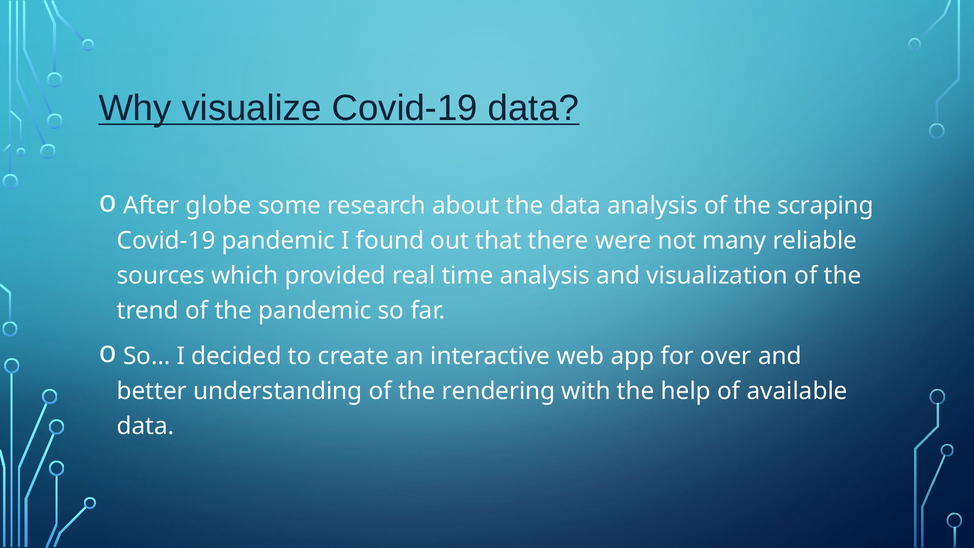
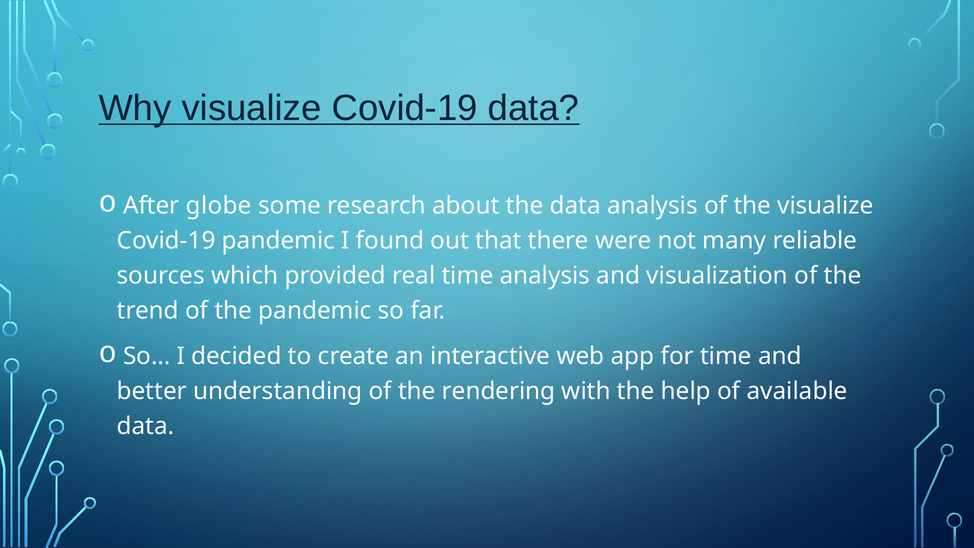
the scraping: scraping -> visualize (825, 206)
for over: over -> time (726, 356)
